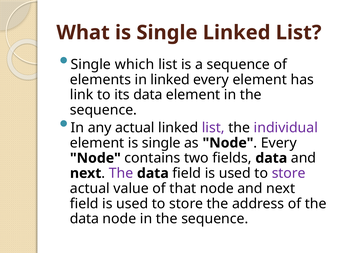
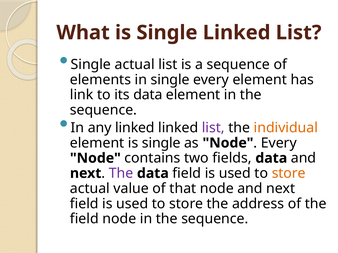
Single which: which -> actual (135, 65)
in linked: linked -> single (170, 80)
any actual: actual -> linked (135, 128)
individual colour: purple -> orange (286, 128)
store colour: purple -> orange (289, 174)
data: data -> field (84, 219)
